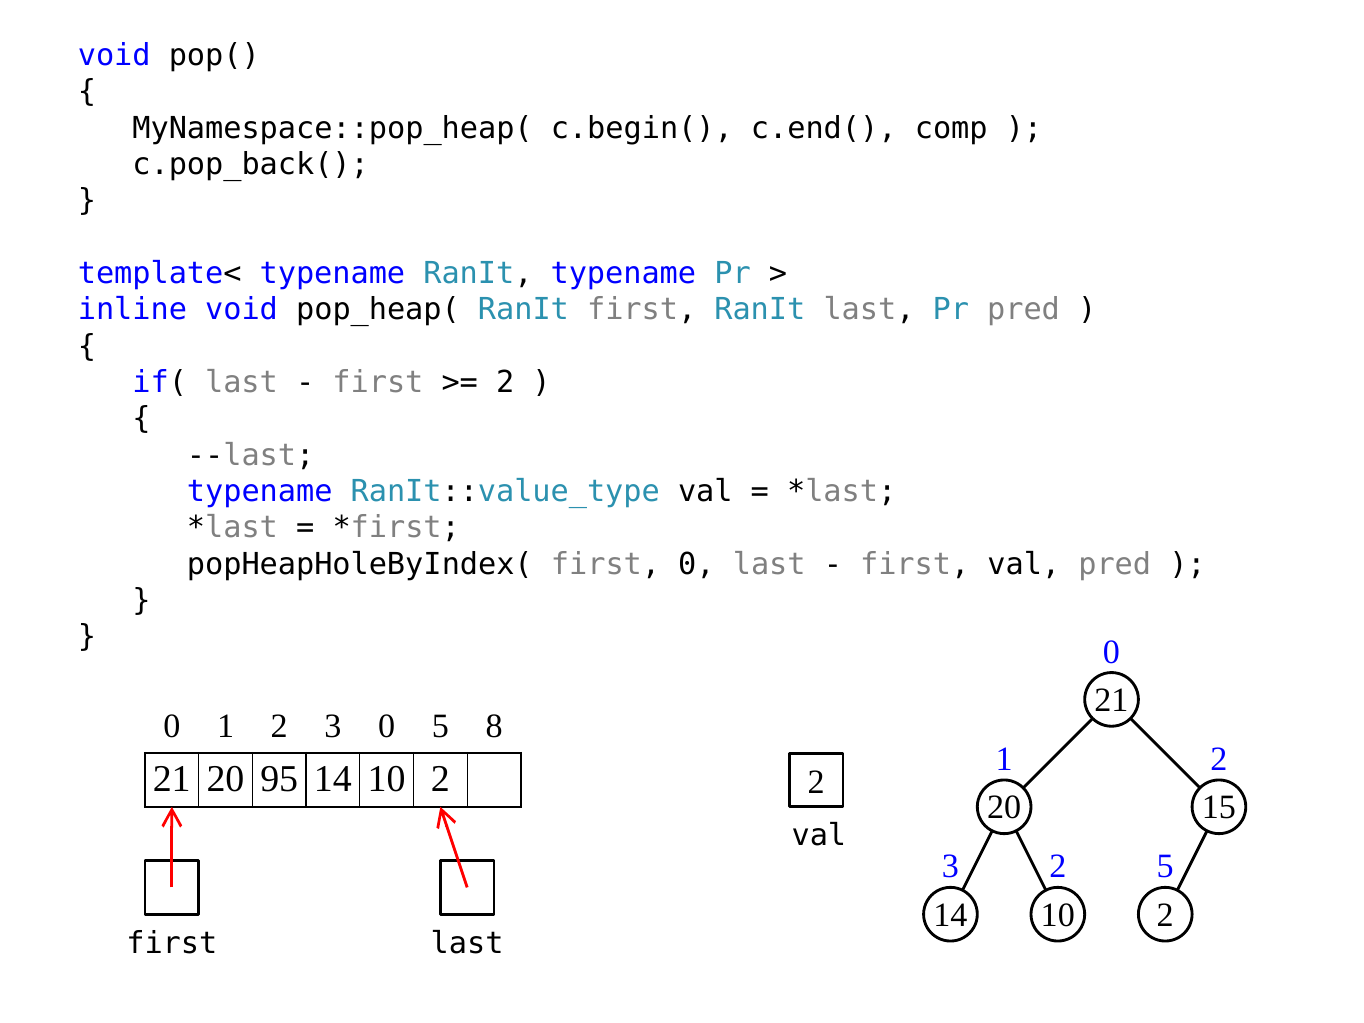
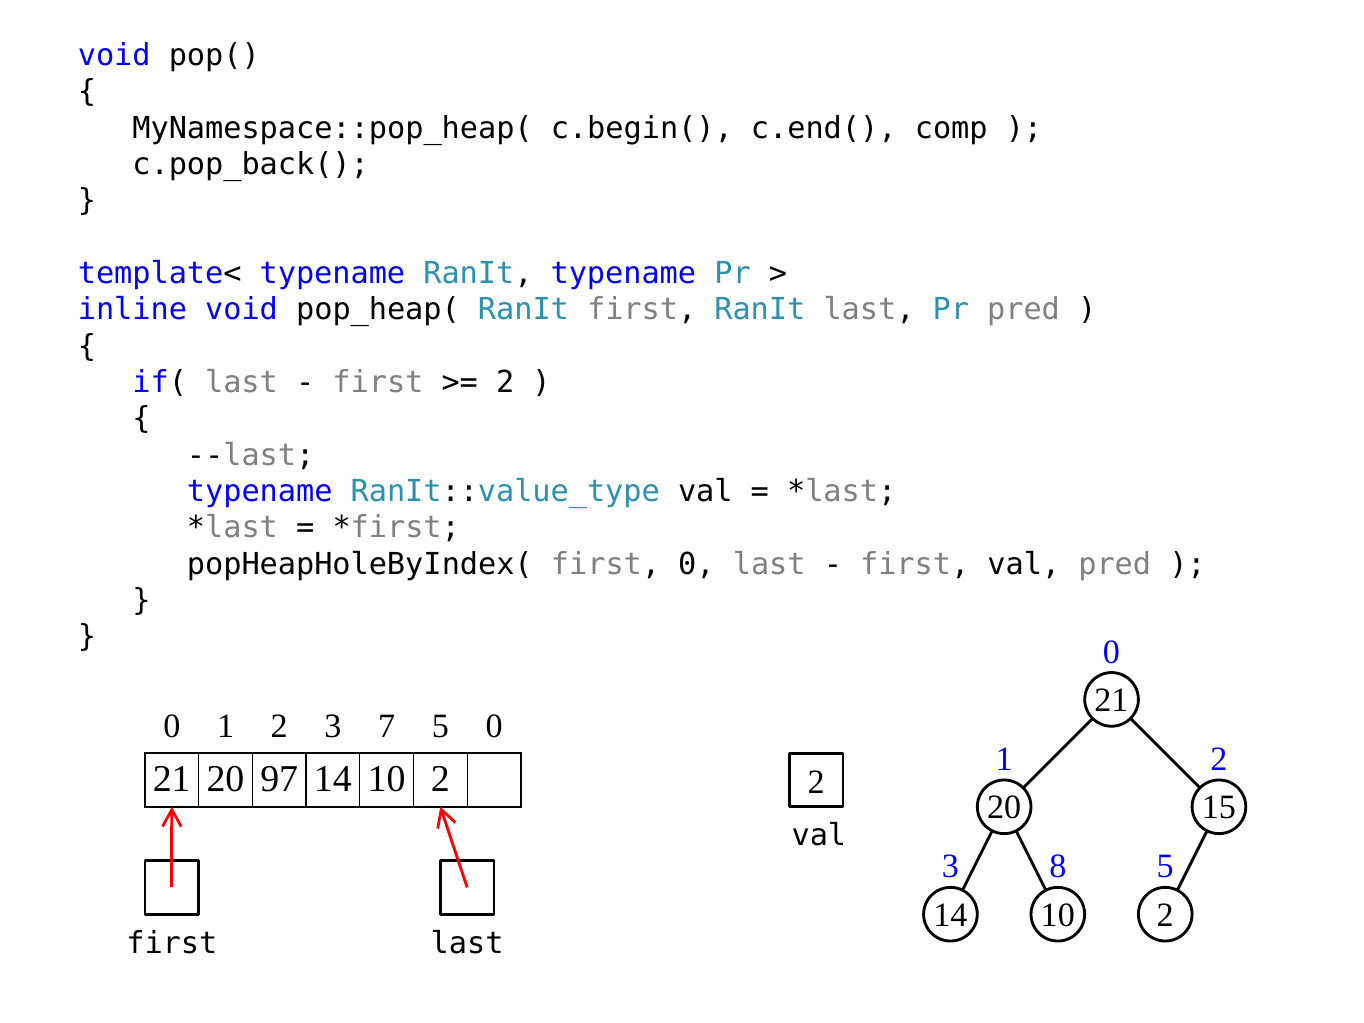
3 0: 0 -> 7 (387, 727)
8: 8 -> 0 (494, 727)
95: 95 -> 97 (279, 779)
3 2: 2 -> 8 (1058, 867)
